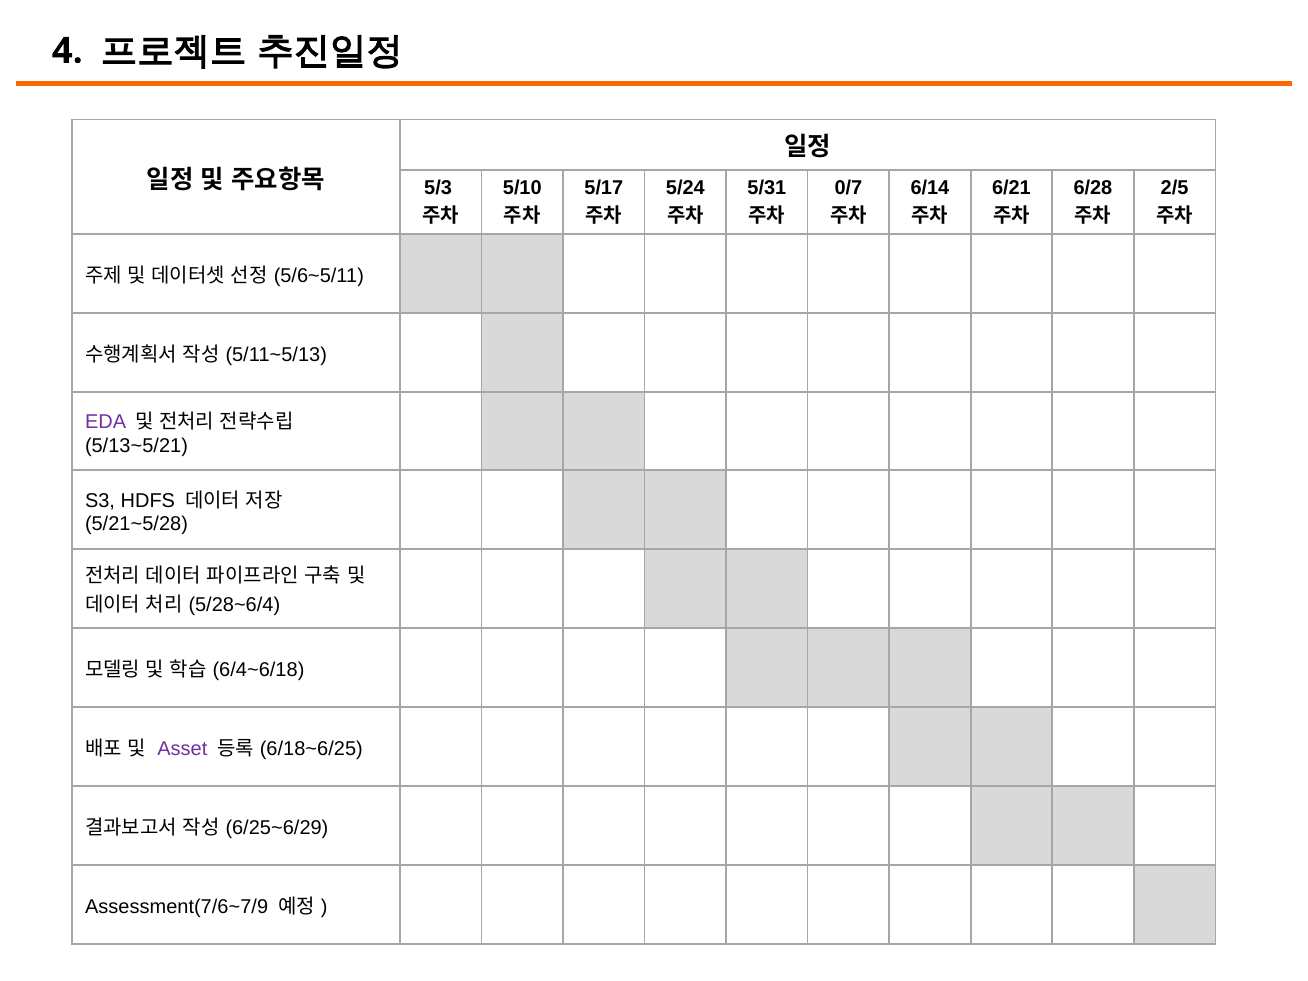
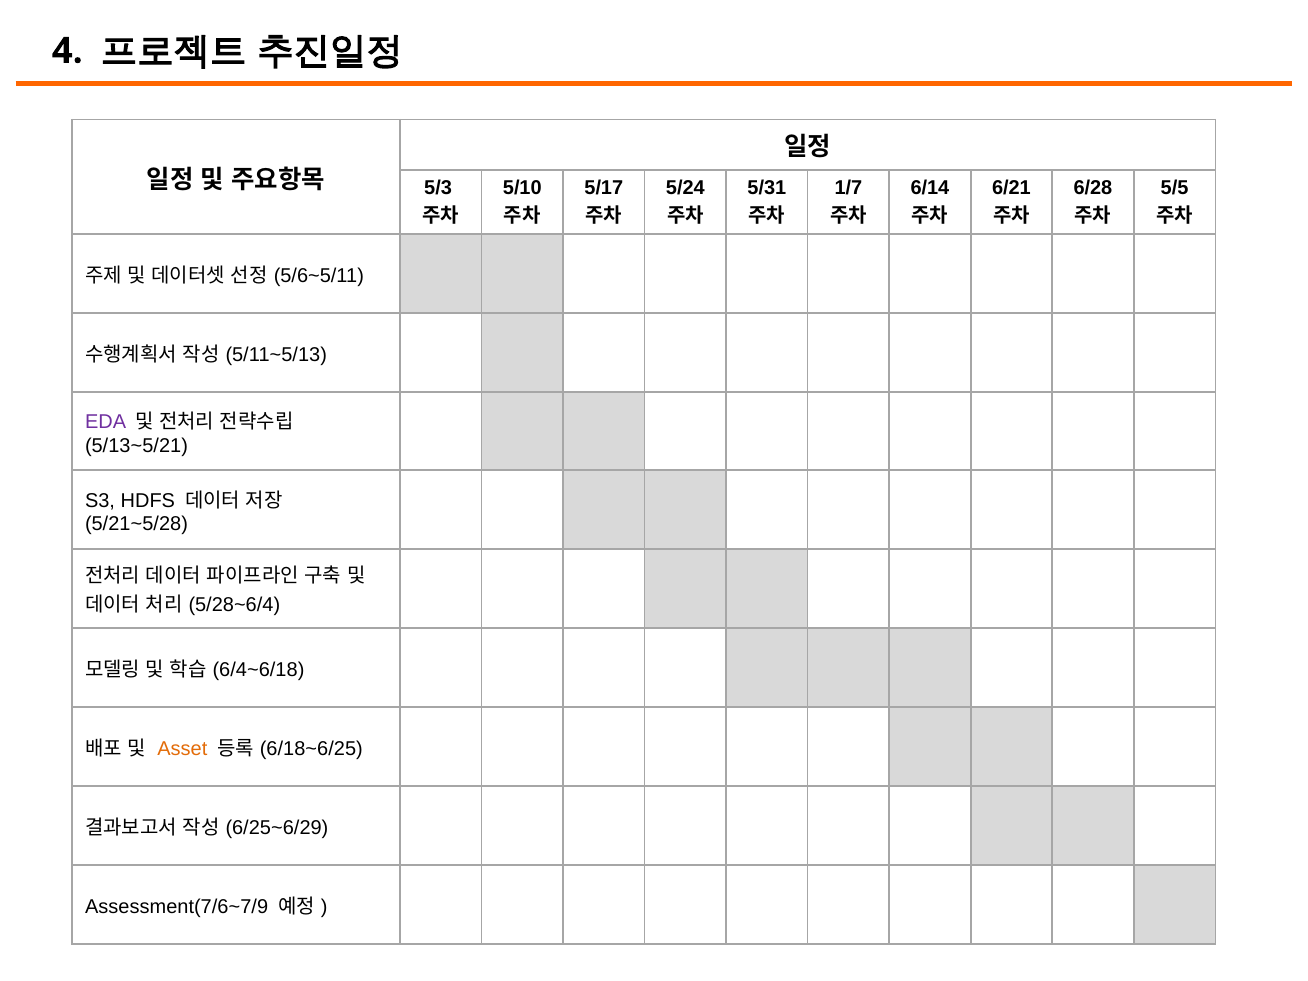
0/7: 0/7 -> 1/7 (848, 188)
2/5: 2/5 -> 5/5 (1175, 188)
Asset colour: purple -> orange (182, 749)
